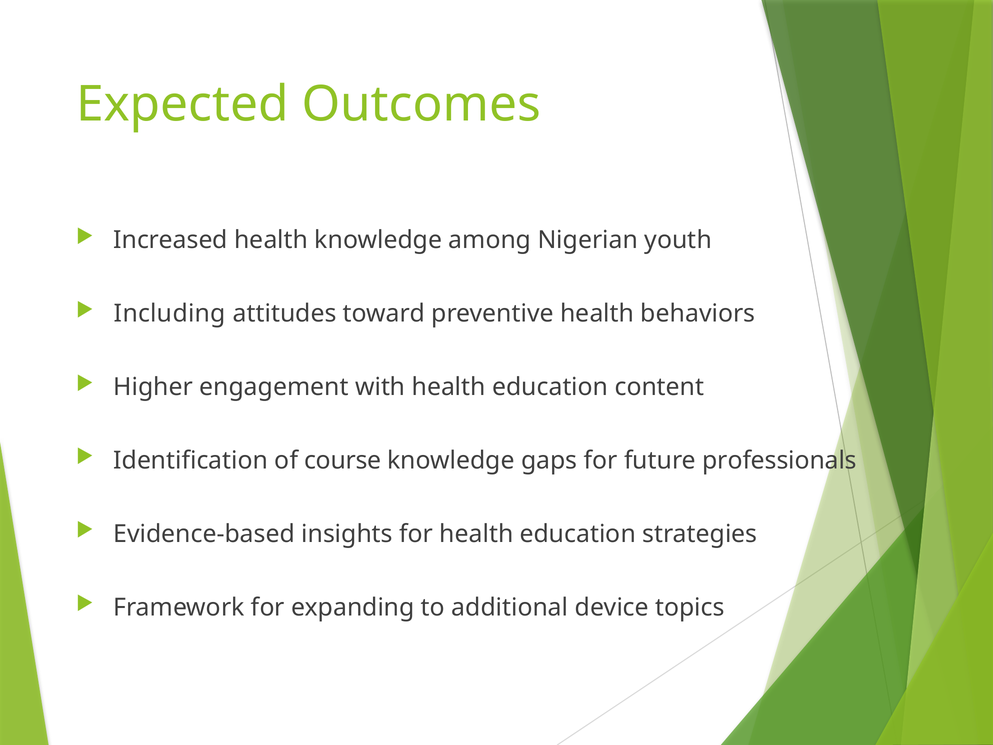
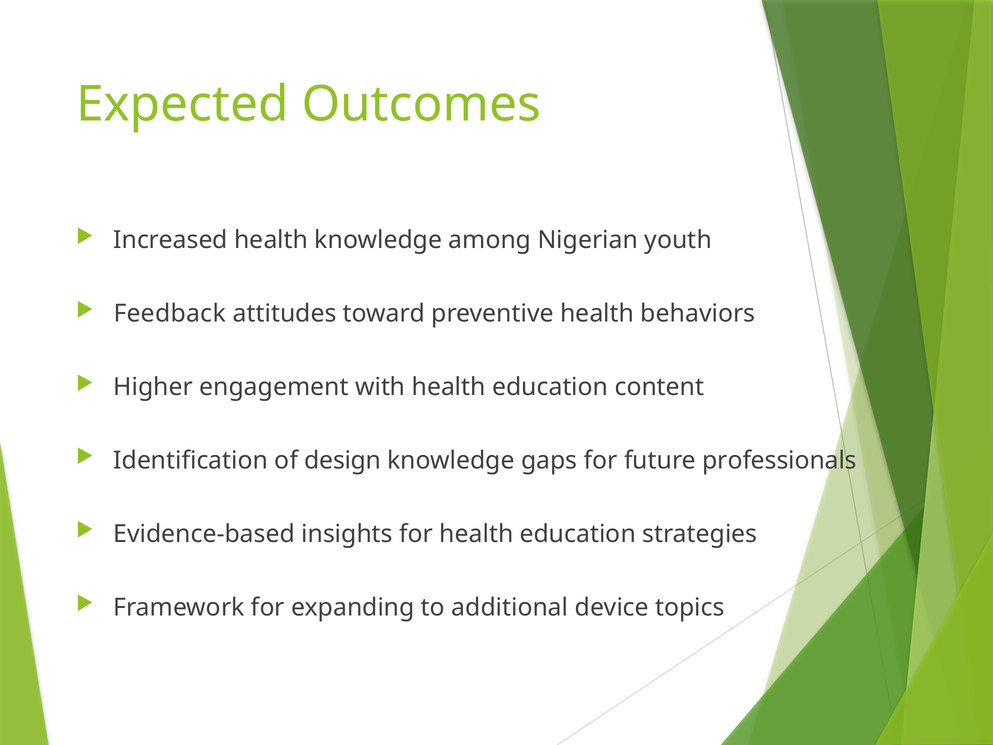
Including: Including -> Feedback (170, 314)
course: course -> design (343, 460)
